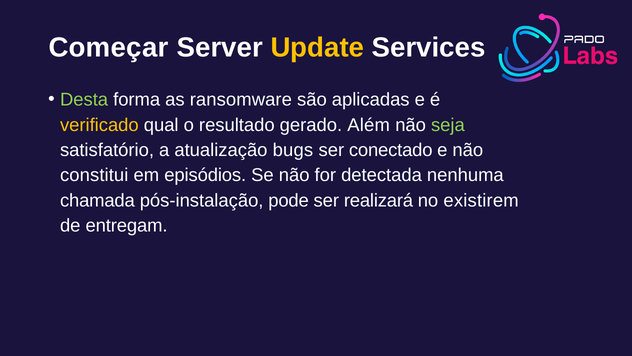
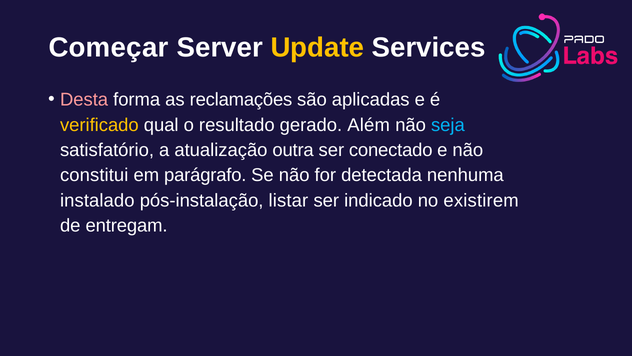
Desta colour: light green -> pink (84, 100)
ransomware: ransomware -> reclamações (241, 100)
seja colour: light green -> light blue (448, 125)
bugs: bugs -> outra (293, 150)
episódios: episódios -> parágrafo (205, 175)
chamada: chamada -> instalado (97, 200)
pode: pode -> listar (288, 200)
realizará: realizará -> indicado (378, 200)
